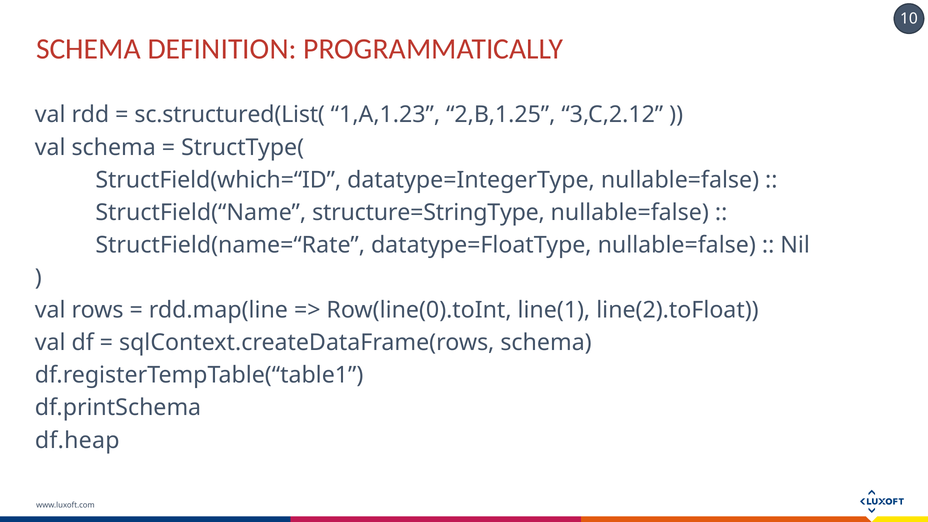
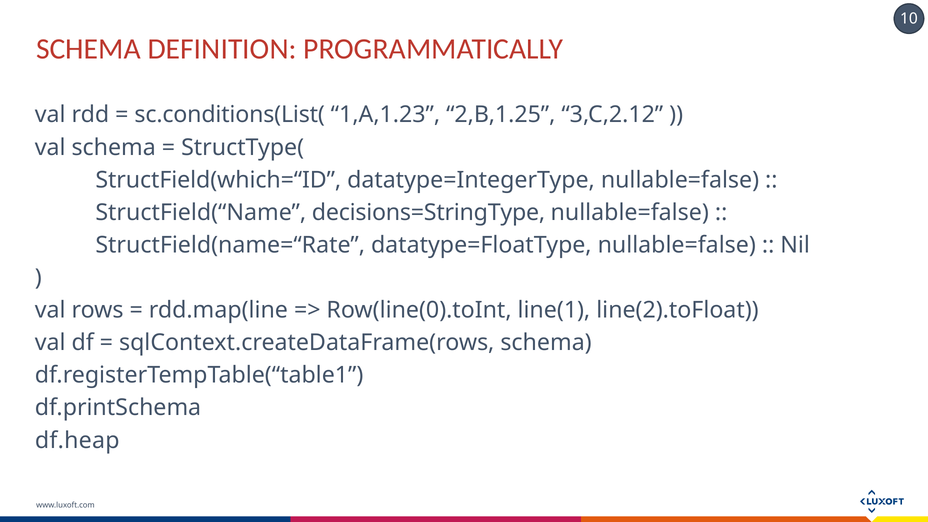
sc.structured(List(: sc.structured(List( -> sc.conditions(List( (230, 115)
structure=StringType: structure=StringType -> decisions=StringType (429, 213)
